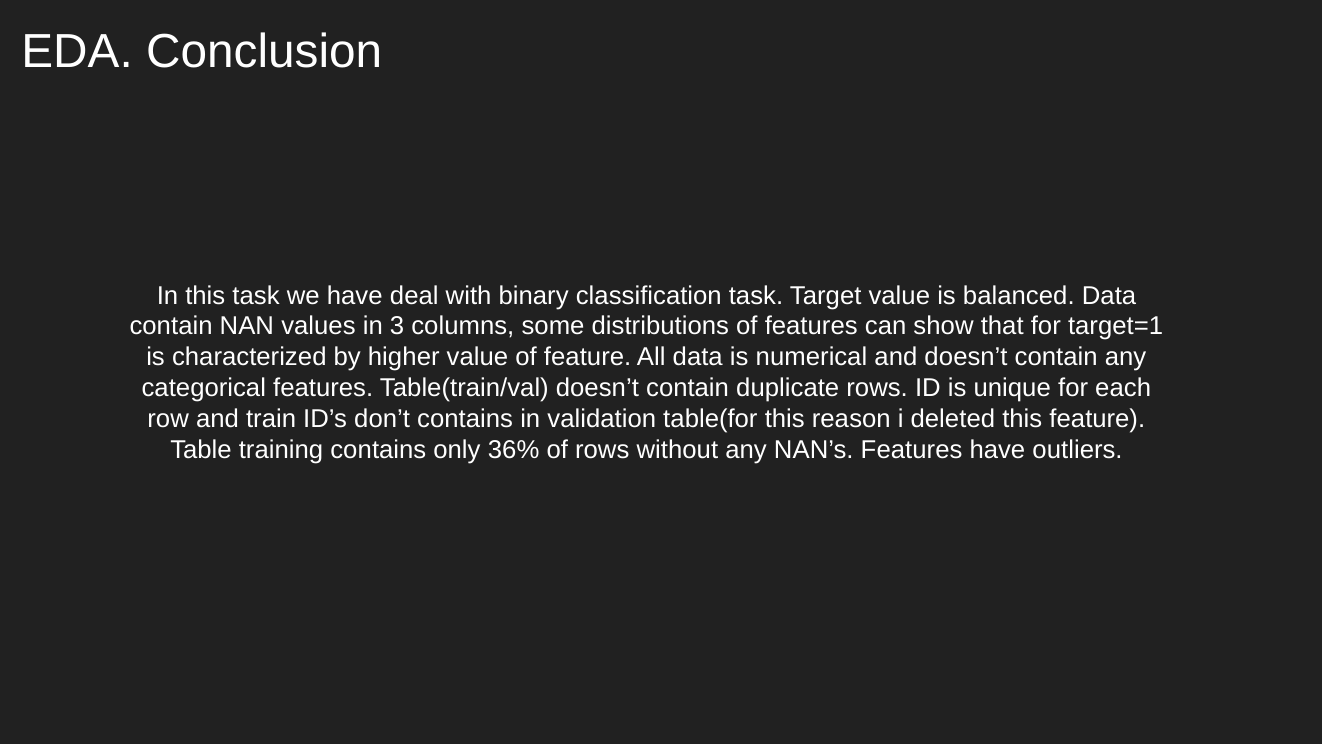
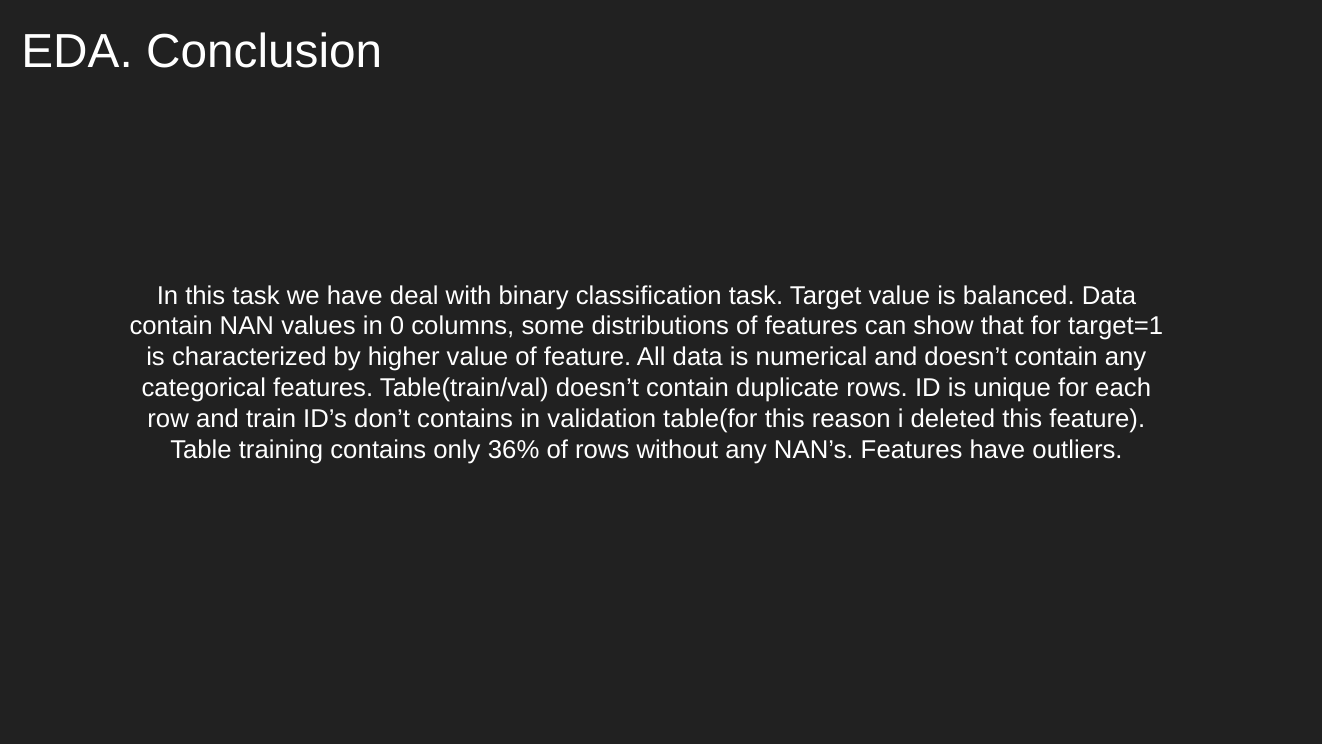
3: 3 -> 0 (397, 326)
